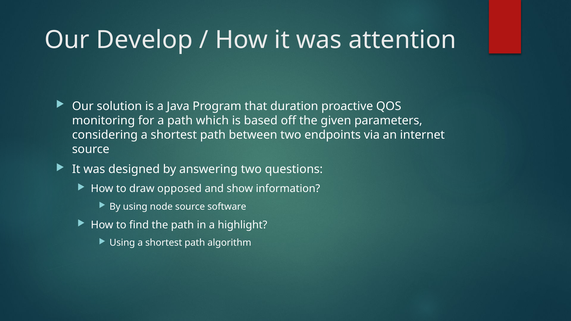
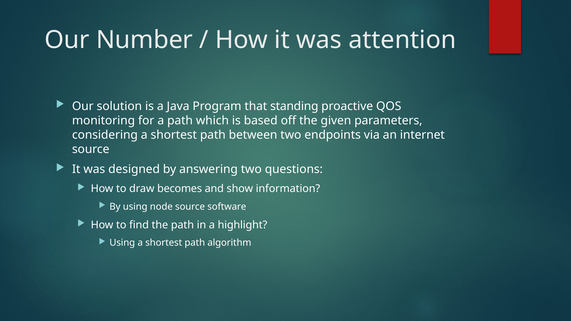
Develop: Develop -> Number (145, 40)
duration: duration -> standing (294, 106)
opposed: opposed -> becomes (180, 189)
